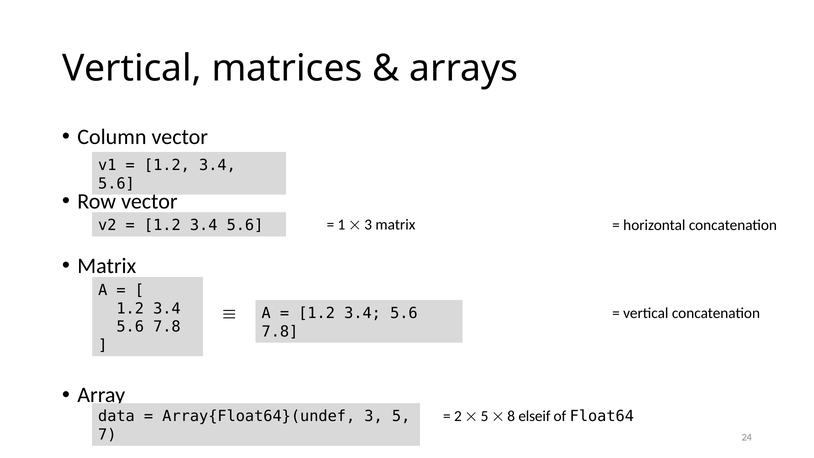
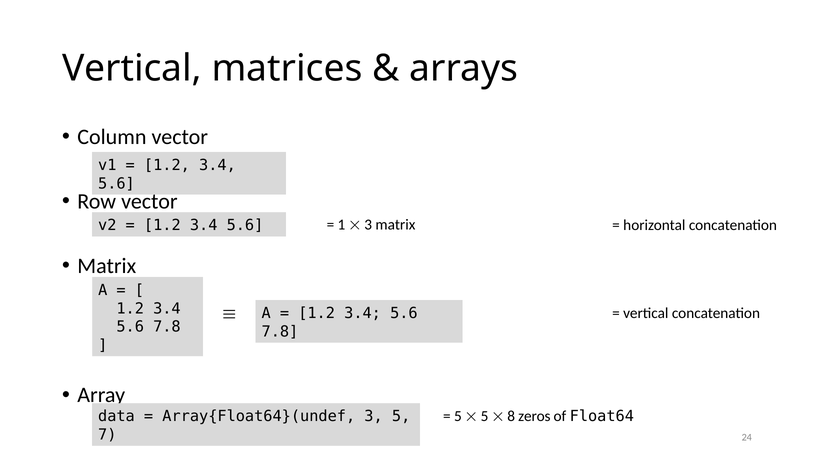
2: 2 -> 5 (458, 416)
elseif: elseif -> zeros (534, 416)
